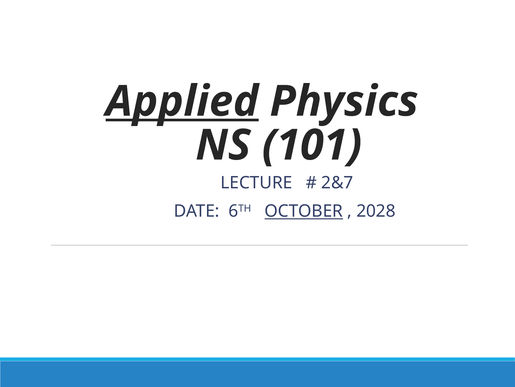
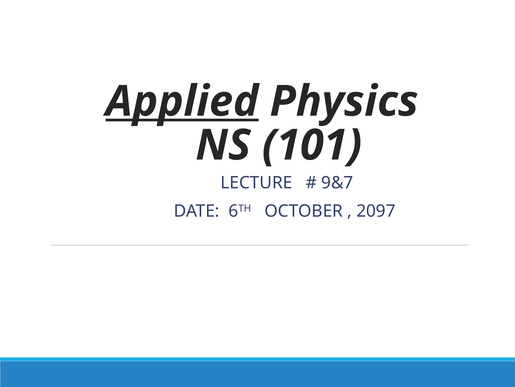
2&7: 2&7 -> 9&7 (337, 182)
OCTOBER underline: present -> none (304, 211)
2028: 2028 -> 2097 (376, 211)
